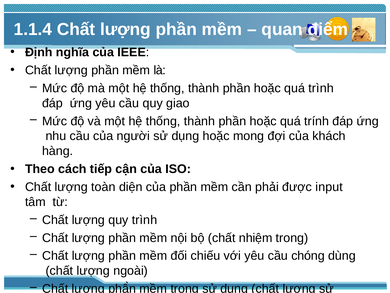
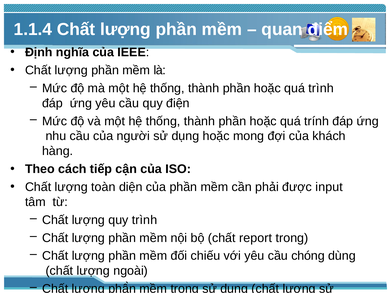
giao: giao -> điện (178, 103)
nhiệm: nhiệm -> report (256, 237)
